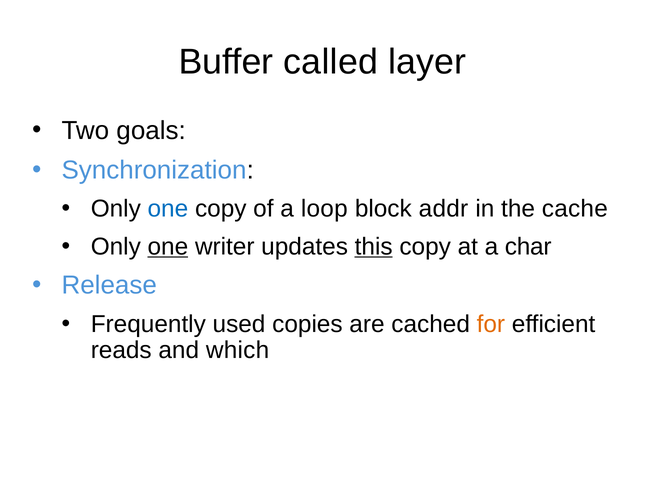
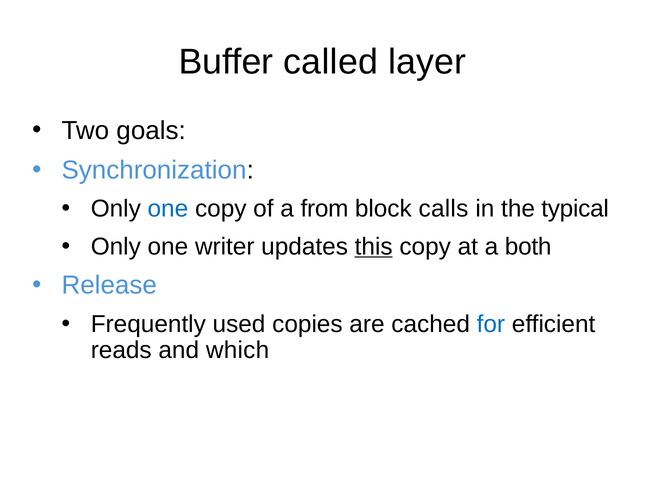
loop: loop -> from (325, 209)
addr: addr -> calls (443, 209)
cache: cache -> typical (575, 209)
one underline: present -> none (168, 246)
char: char -> both (528, 246)
for colour: orange -> blue (491, 324)
